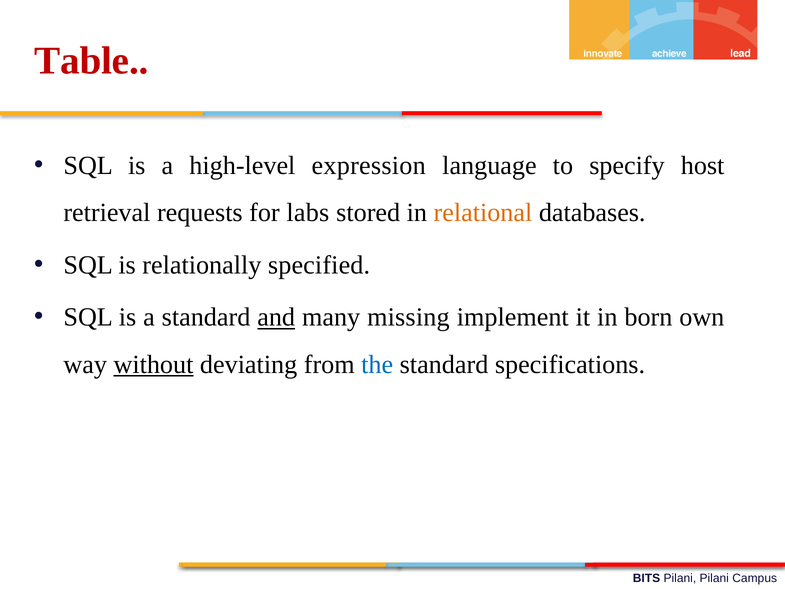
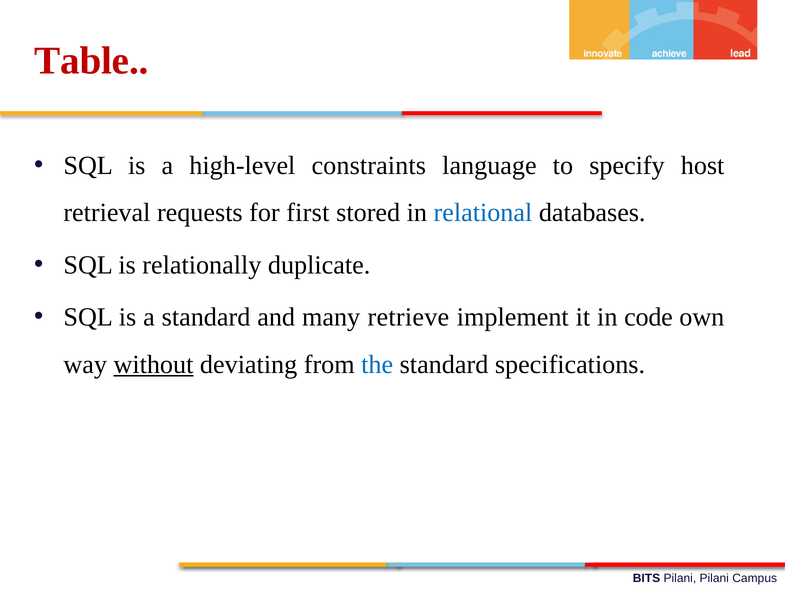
expression: expression -> constraints (369, 165)
labs: labs -> first (308, 213)
relational colour: orange -> blue (483, 213)
specified: specified -> duplicate (319, 265)
and underline: present -> none (276, 317)
missing: missing -> retrieve (408, 317)
born: born -> code (649, 317)
